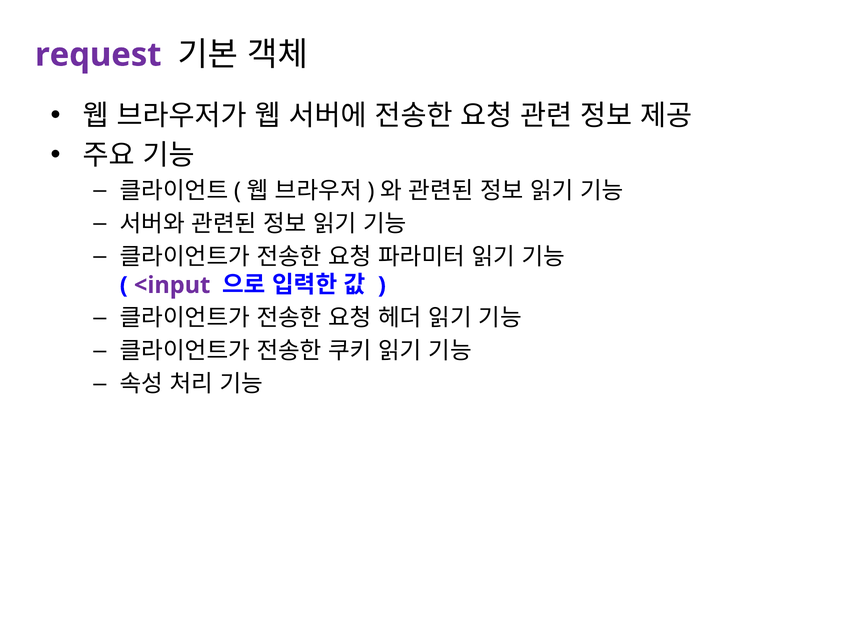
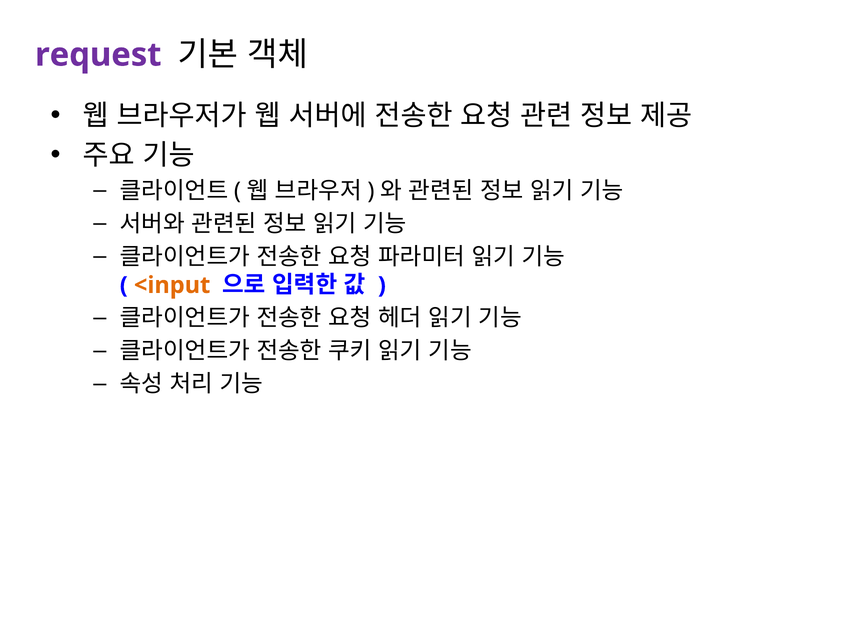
<input colour: purple -> orange (172, 285)
